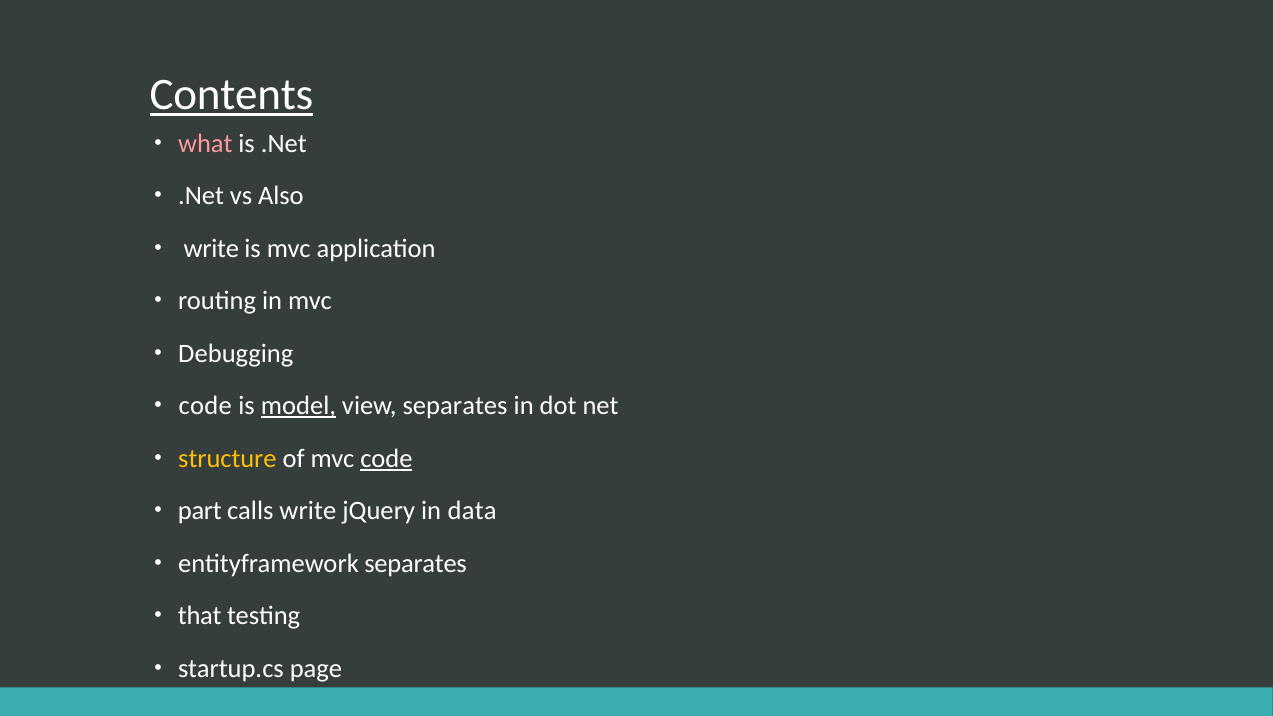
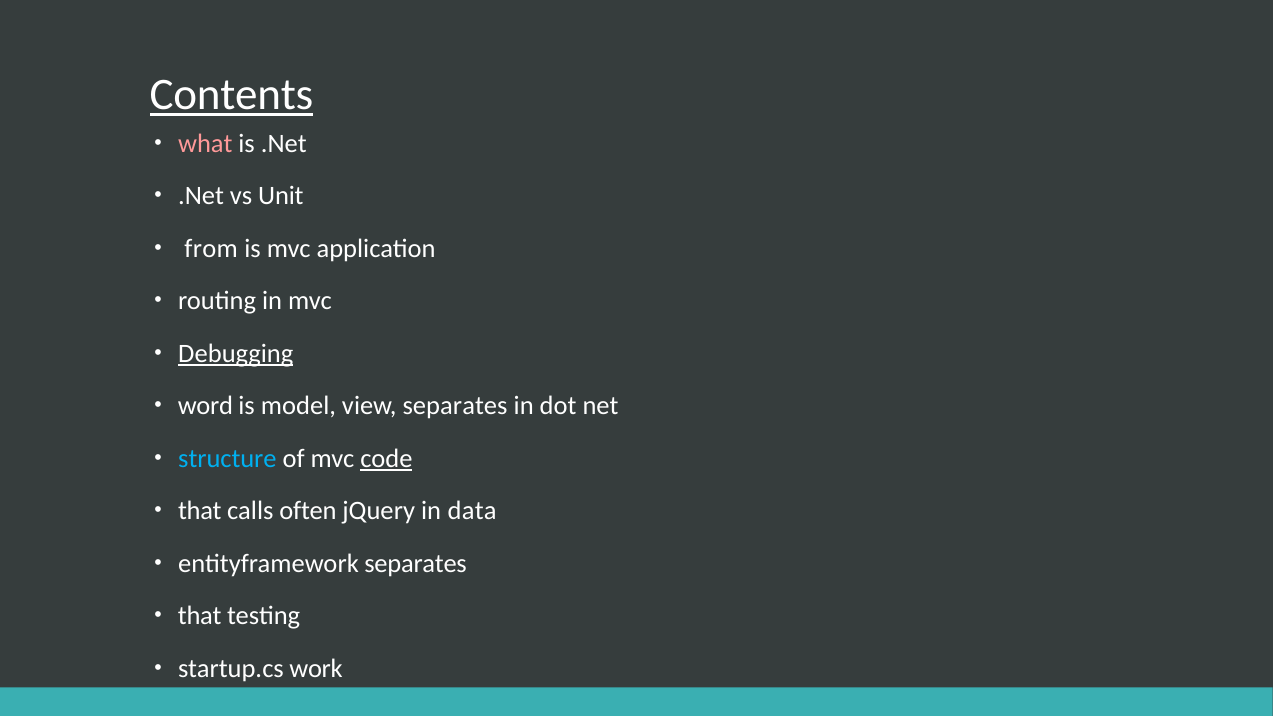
Also: Also -> Unit (281, 196)
write: write -> from (211, 248)
Debugging underline: none -> present (236, 353)
code: code -> word (205, 406)
model underline: present -> none (298, 406)
structure colour: yellow -> light blue (227, 458)
part: part -> that (200, 511)
calls write: write -> often (308, 511)
page: page -> work (316, 668)
